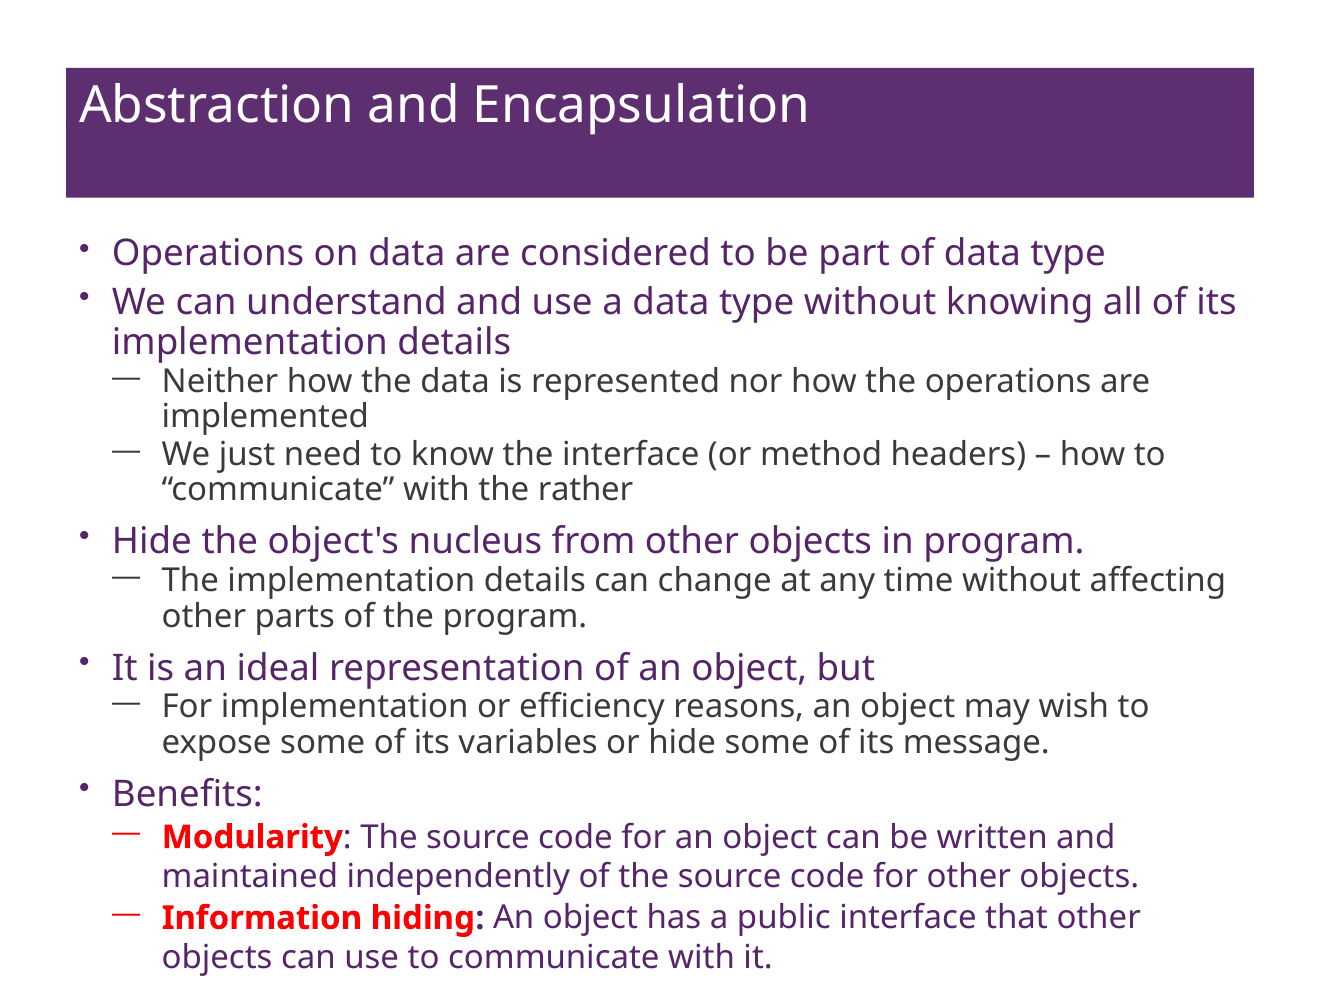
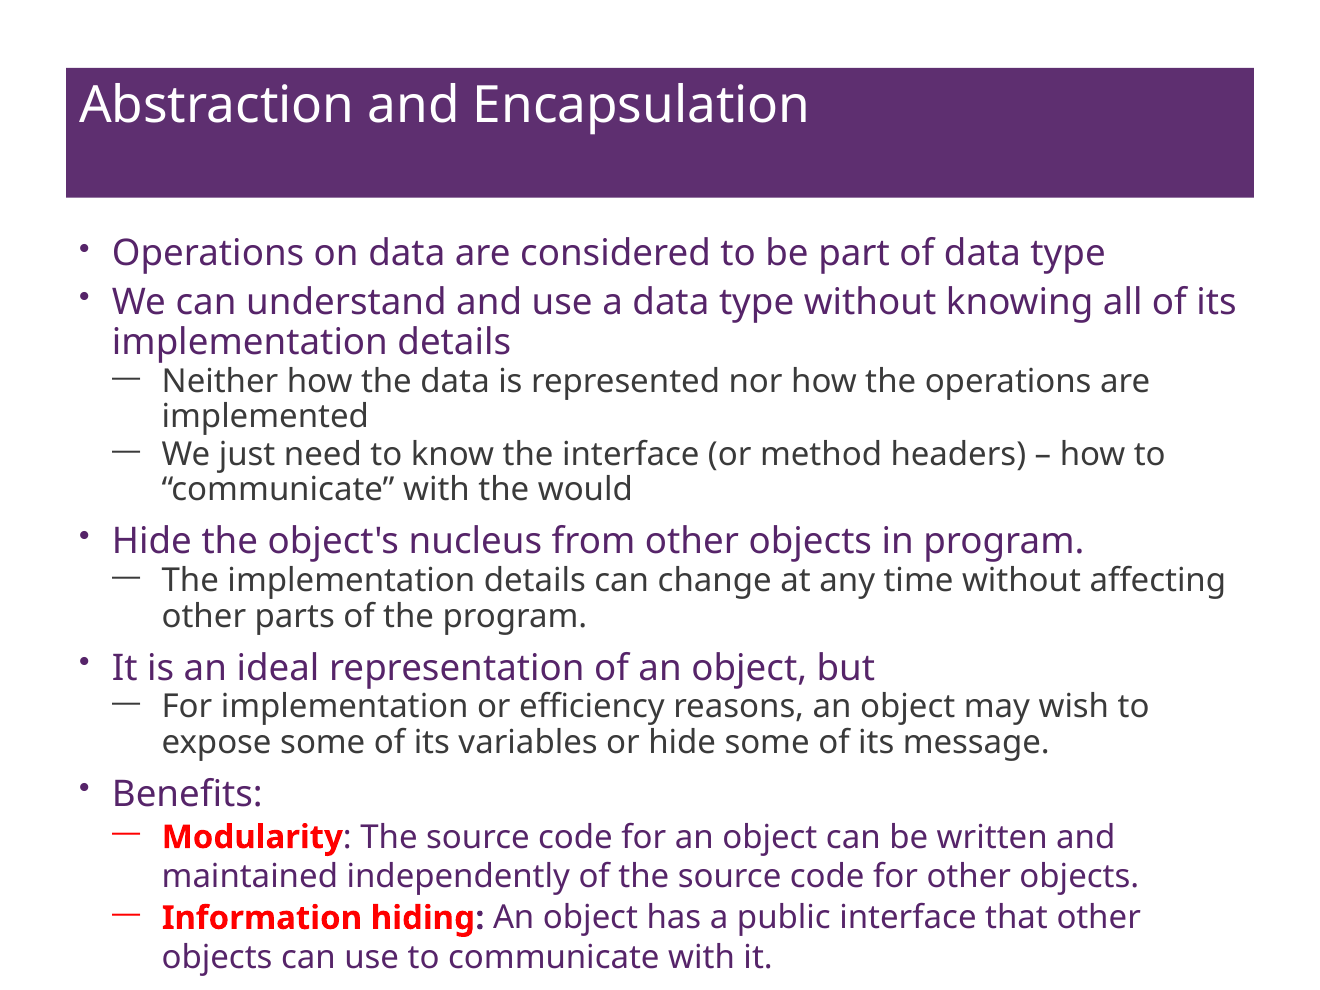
rather: rather -> would (585, 490)
